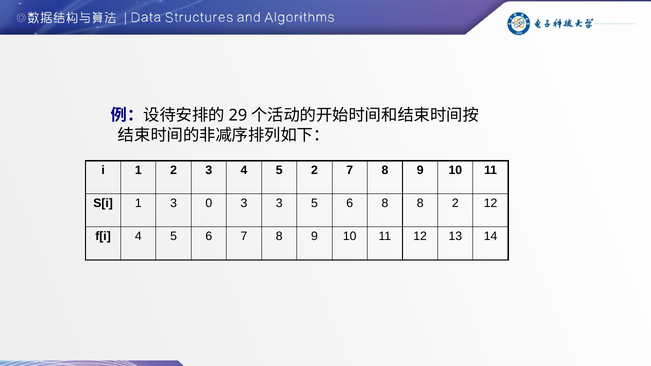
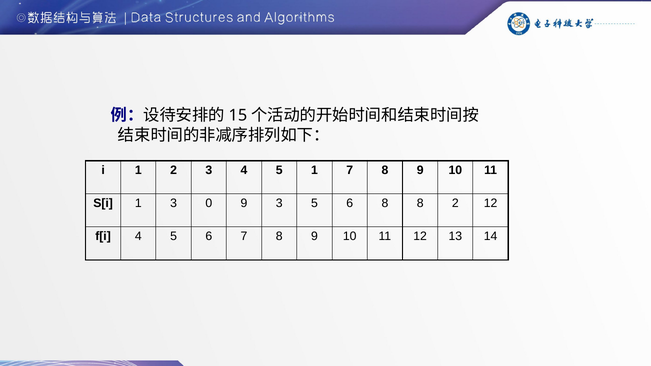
29: 29 -> 15 (238, 116)
5 2: 2 -> 1 (314, 170)
0 3: 3 -> 9 (244, 203)
